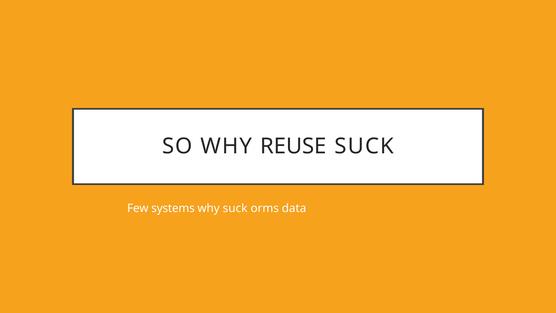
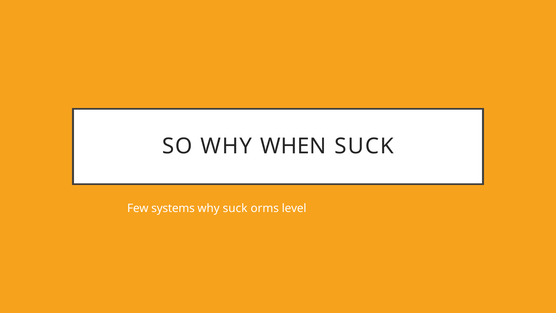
REUSE: REUSE -> WHEN (293, 146)
data: data -> level (294, 208)
